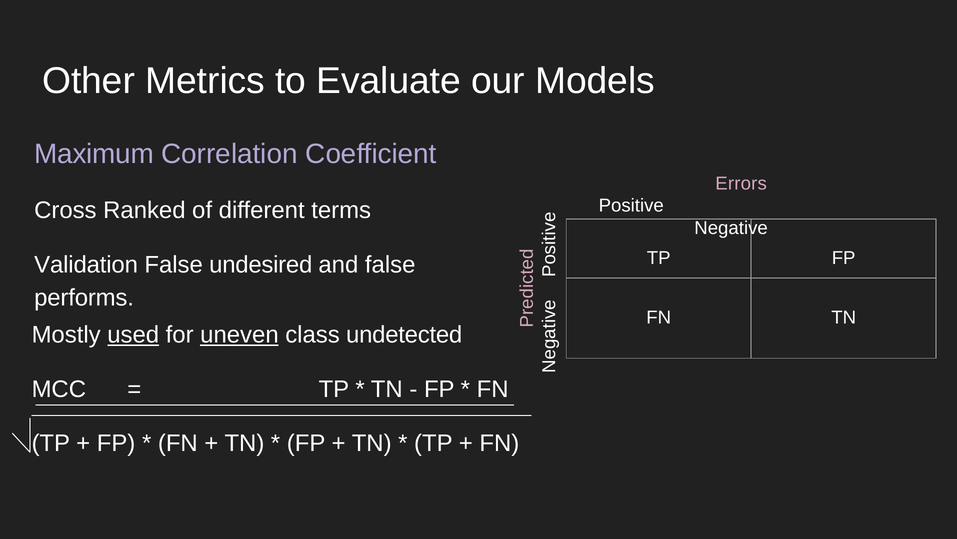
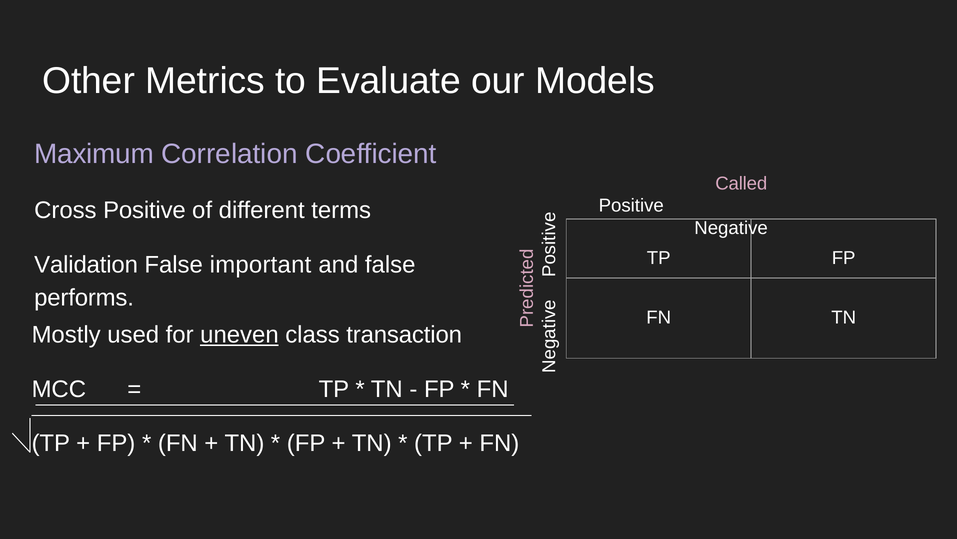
Errors: Errors -> Called (741, 183)
Cross Ranked: Ranked -> Positive (144, 210)
undesired: undesired -> important (261, 265)
used underline: present -> none (133, 334)
undetected: undetected -> transaction (404, 334)
